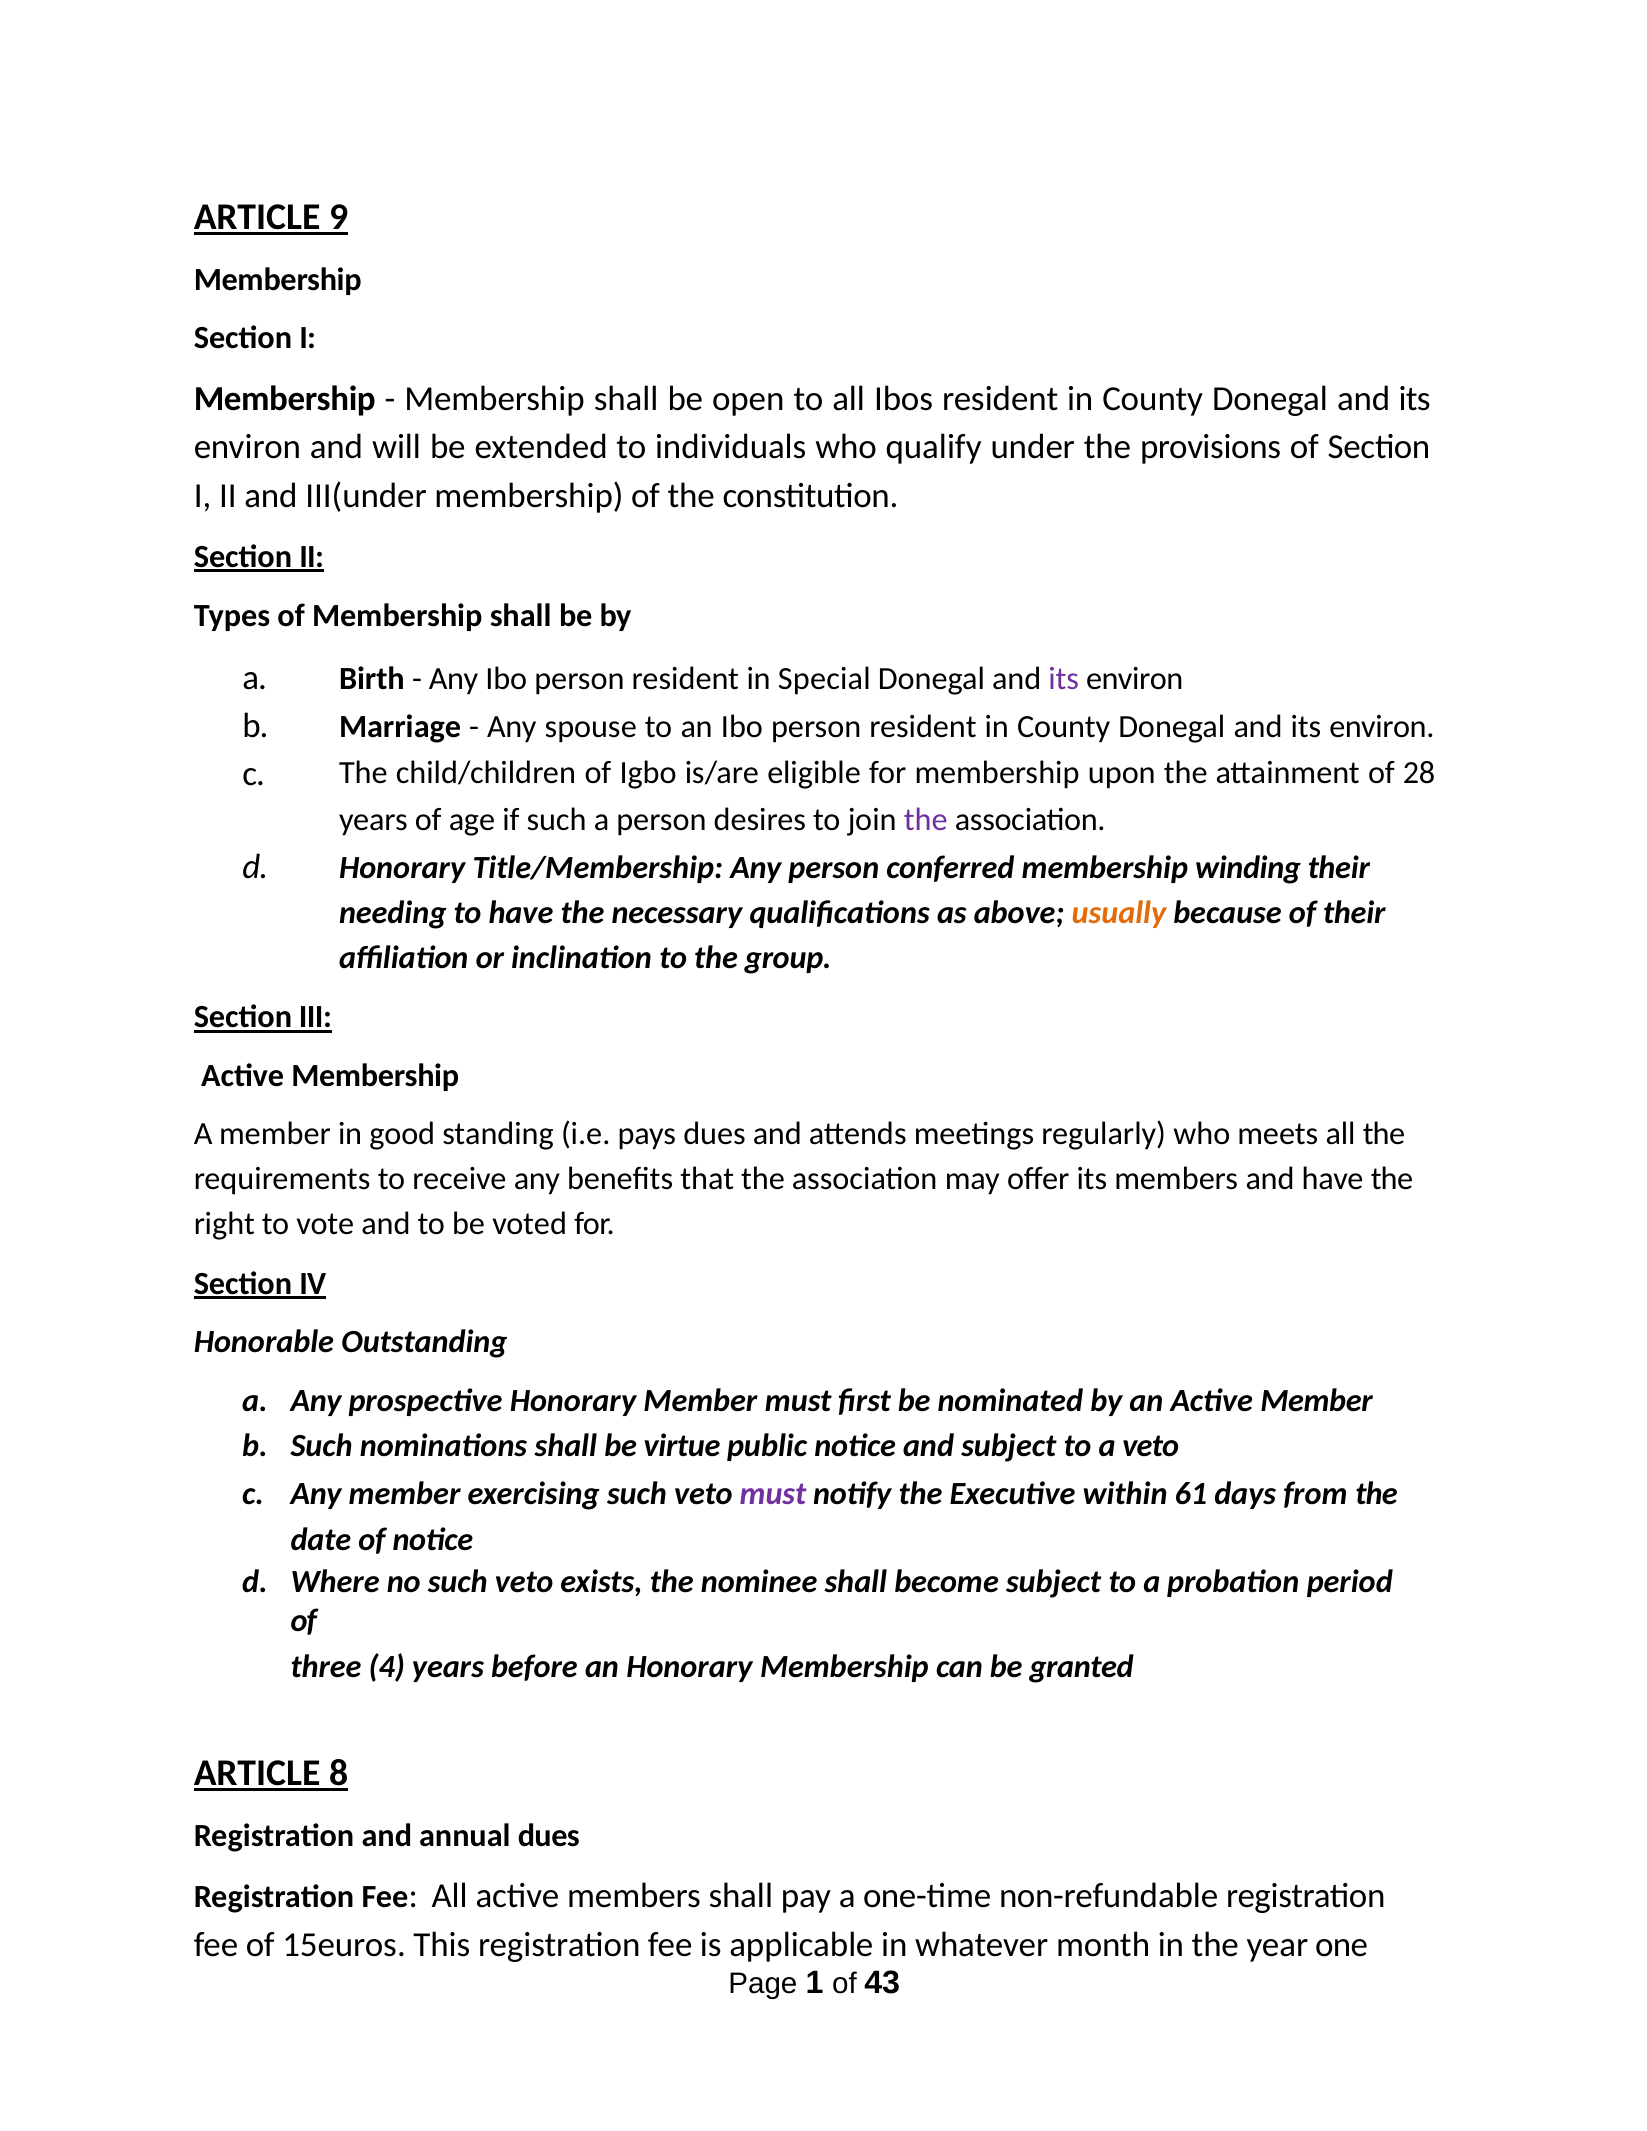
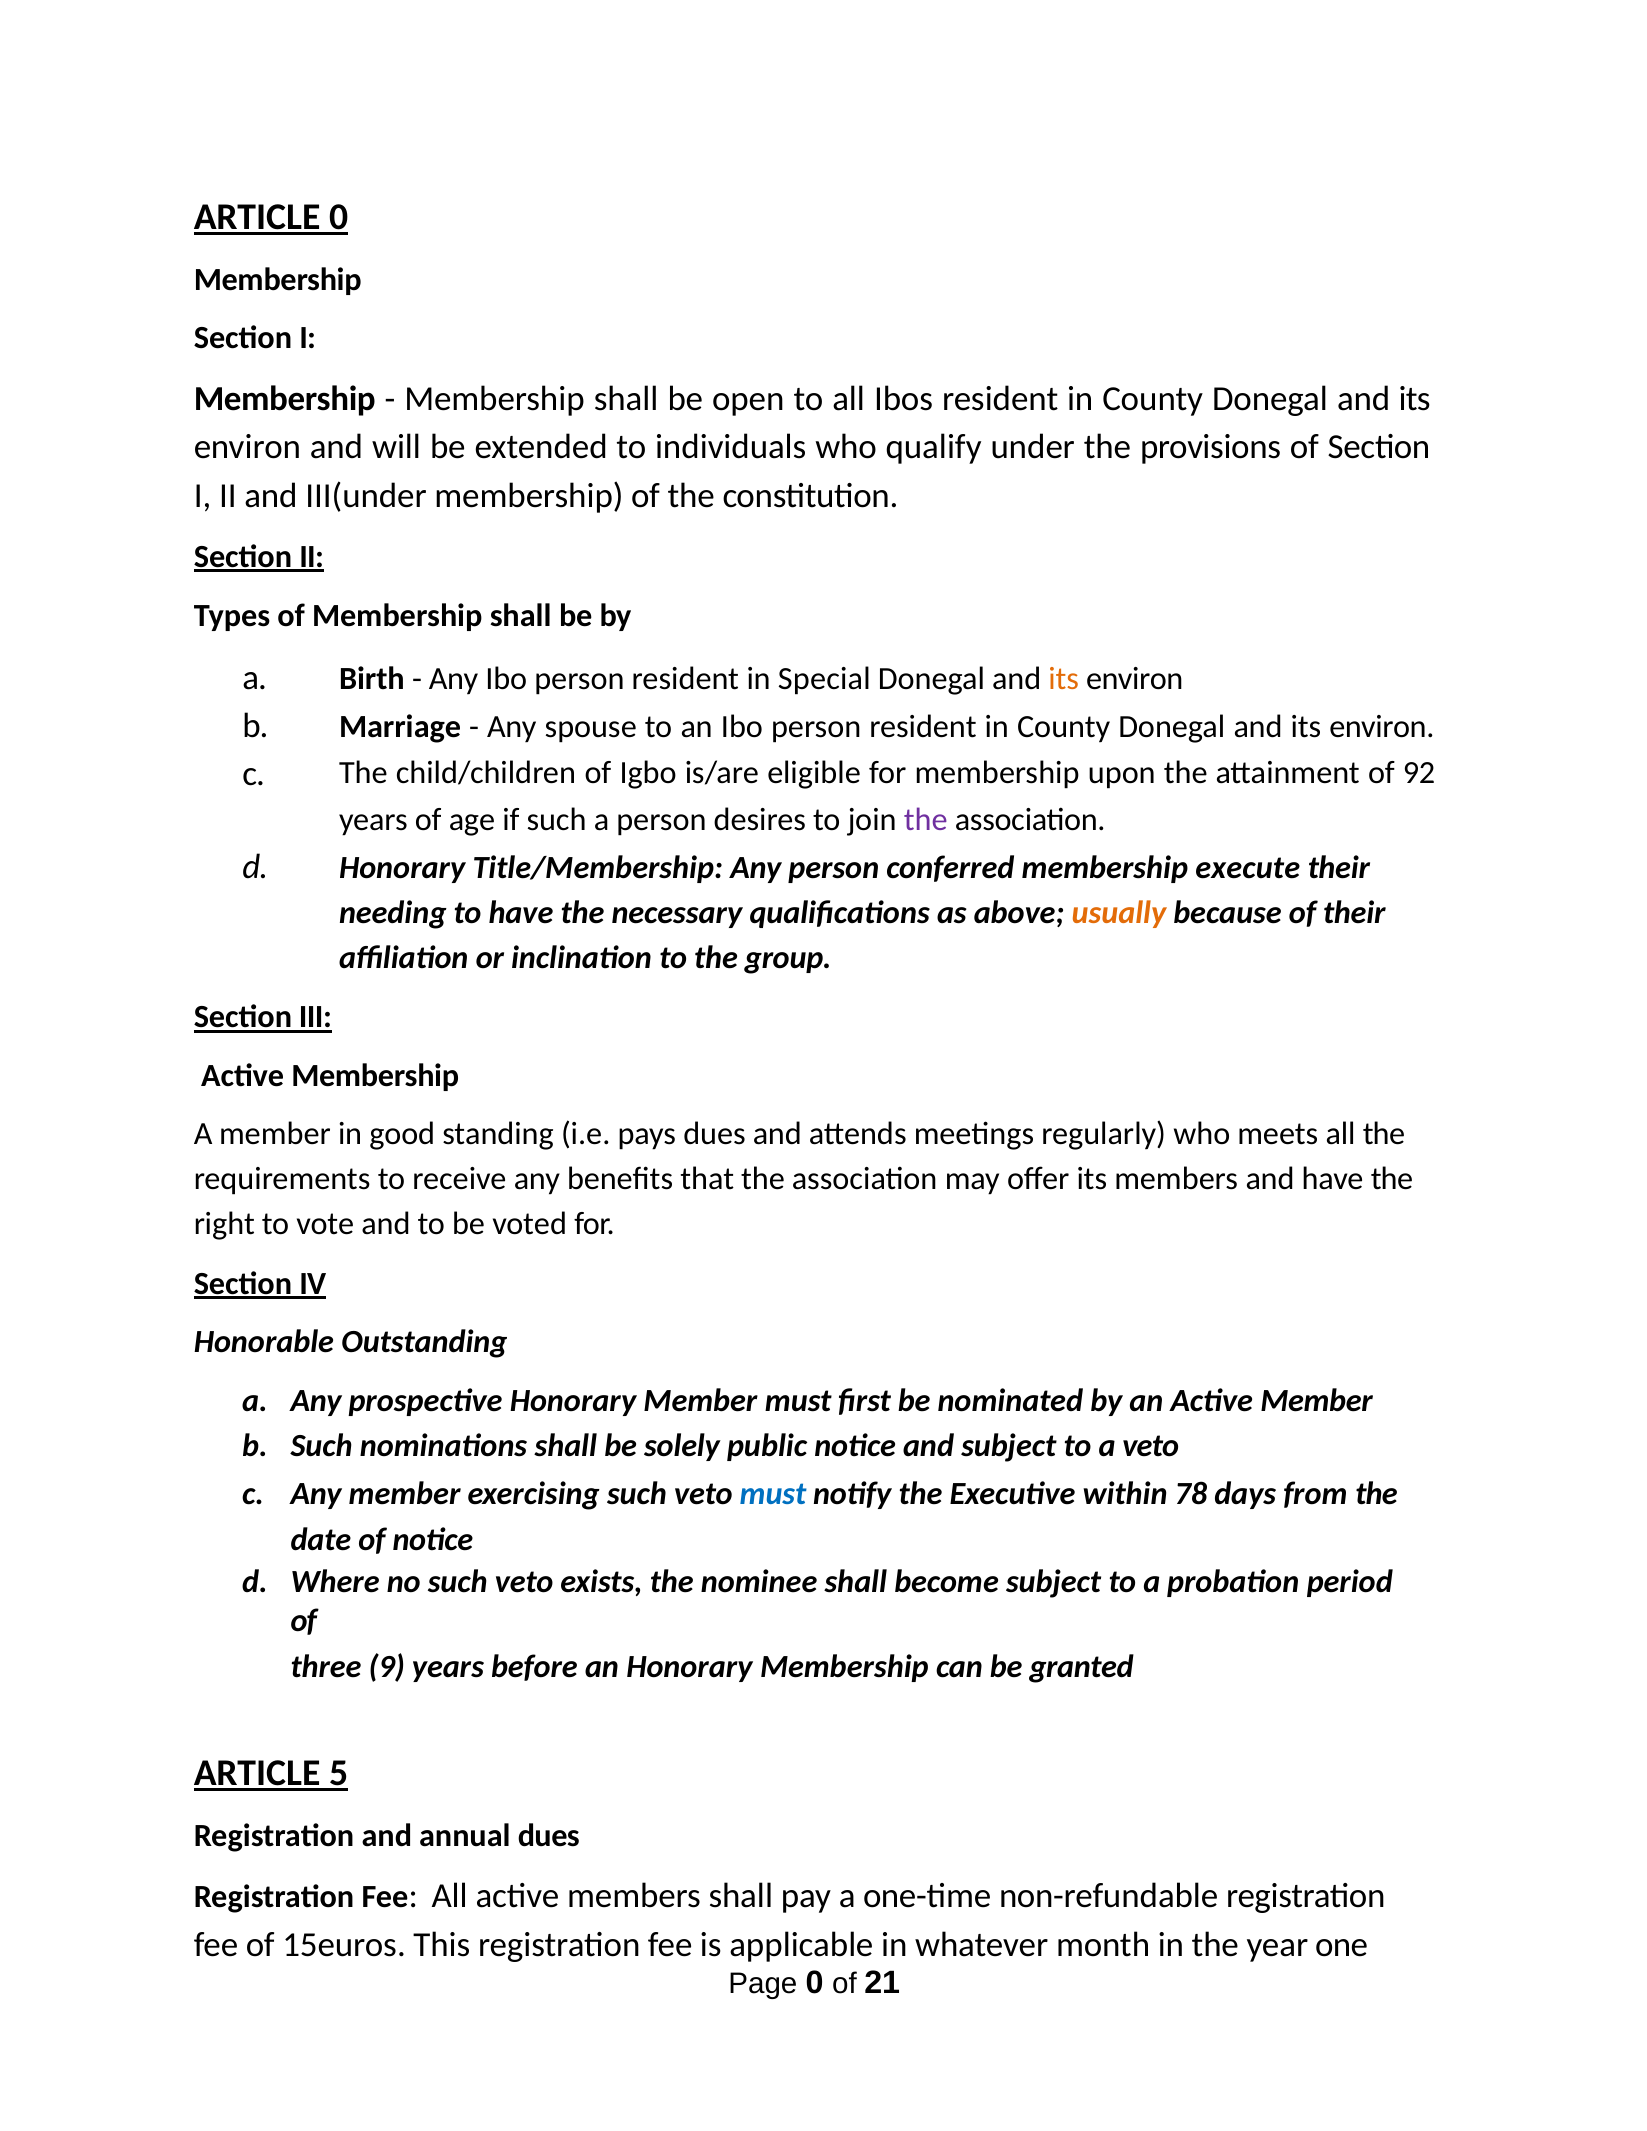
ARTICLE 9: 9 -> 0 (339, 217)
its colour: purple -> orange (1064, 679)
28: 28 -> 92 (1419, 773)
winding: winding -> execute (1248, 868)
virtue: virtue -> solely (682, 1446)
must colour: purple -> blue (773, 1494)
61: 61 -> 78 (1191, 1494)
4: 4 -> 9 (387, 1667)
8: 8 -> 5 (339, 1773)
Page 1: 1 -> 0 (815, 1983)
43: 43 -> 21 (882, 1983)
